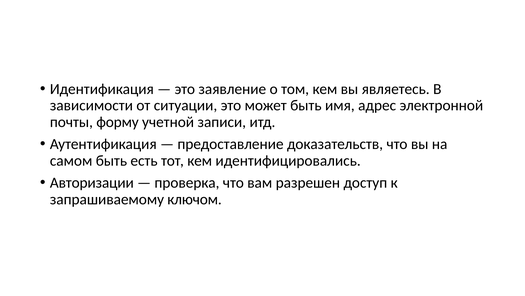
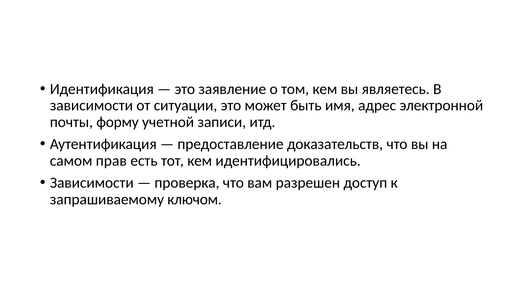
самом быть: быть -> прав (111, 160)
Авторизации: Авторизации -> Зависимости (92, 182)
